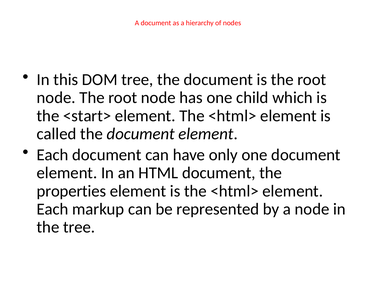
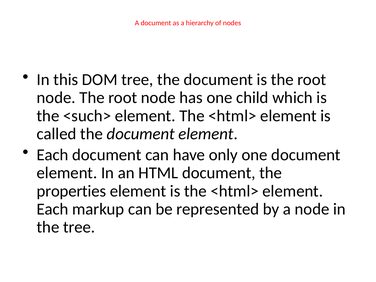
<start>: <start> -> <such> (87, 116)
